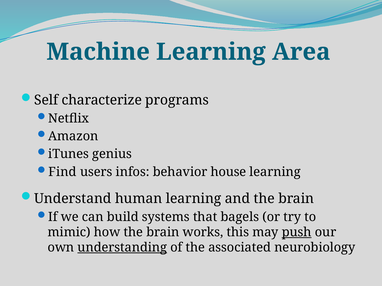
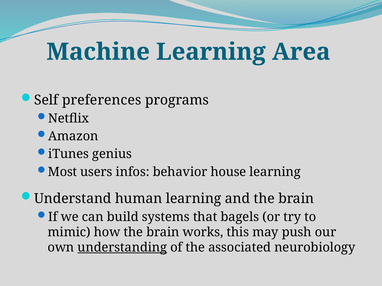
characterize: characterize -> preferences (102, 100)
Find: Find -> Most (63, 172)
push underline: present -> none (297, 233)
